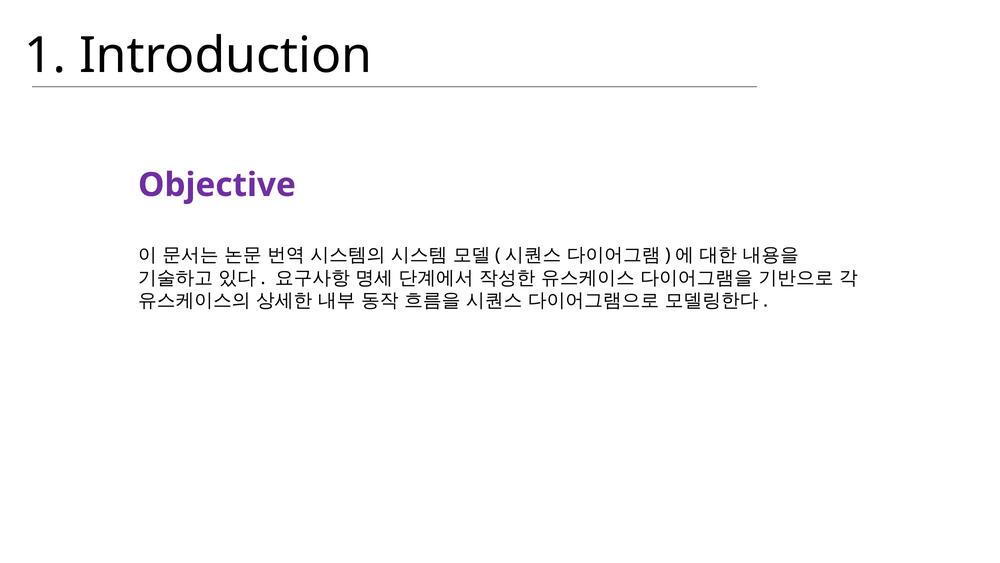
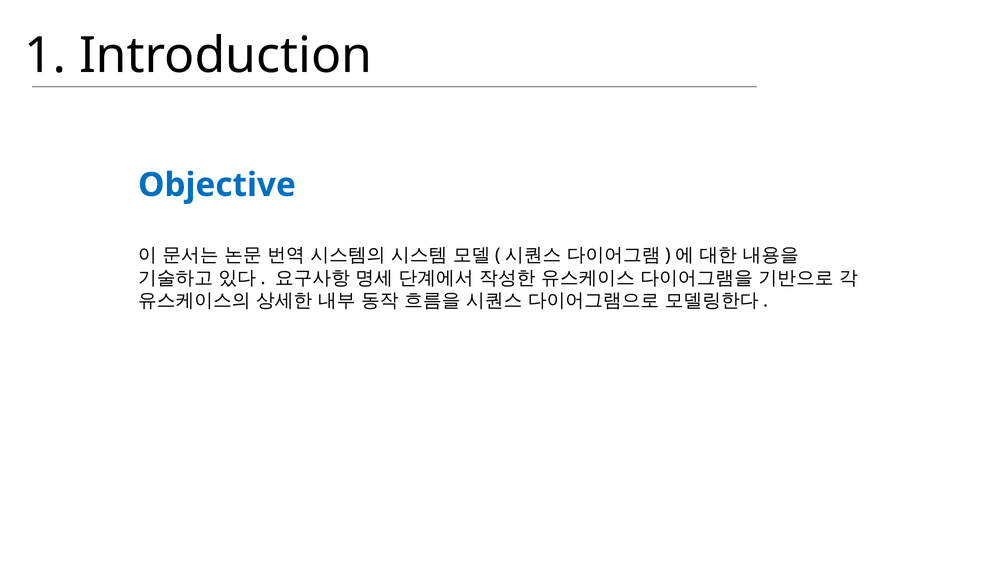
Objective colour: purple -> blue (217, 185)
